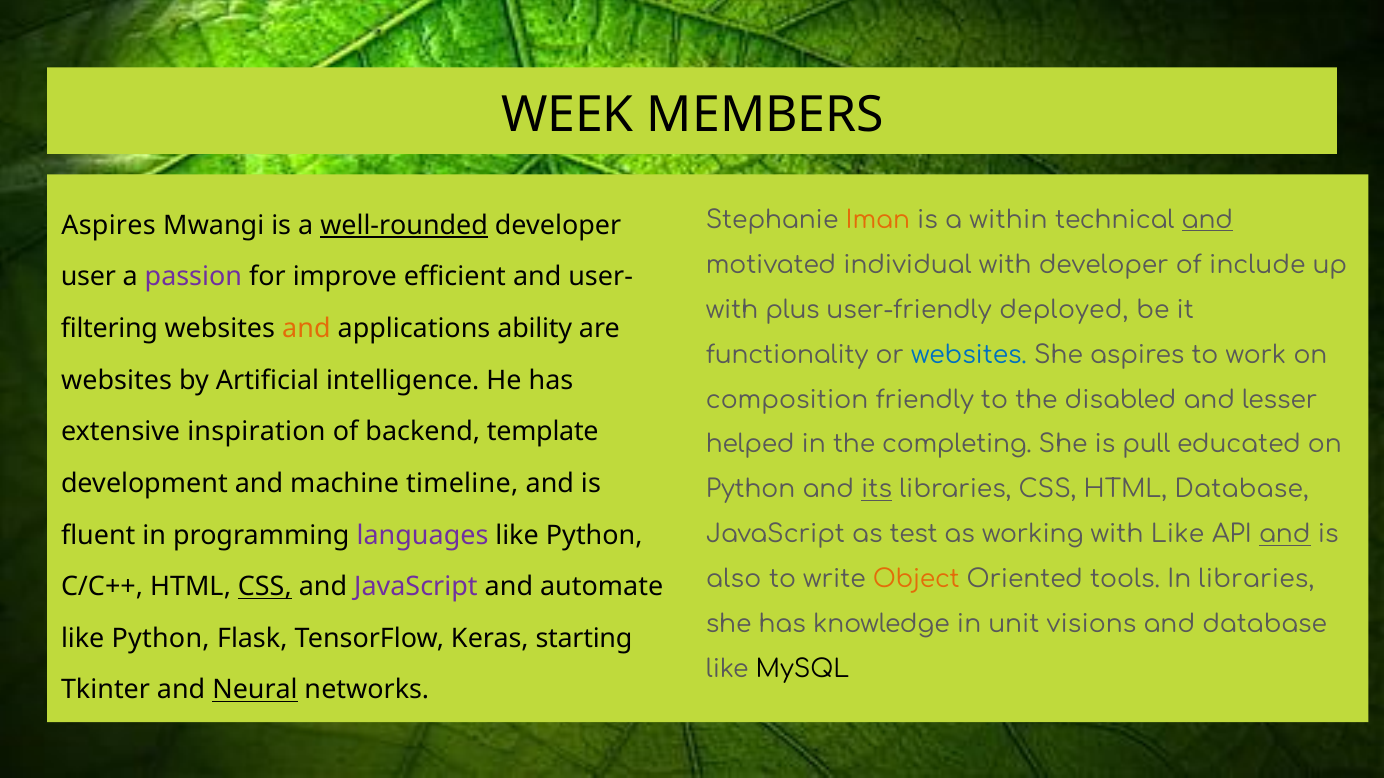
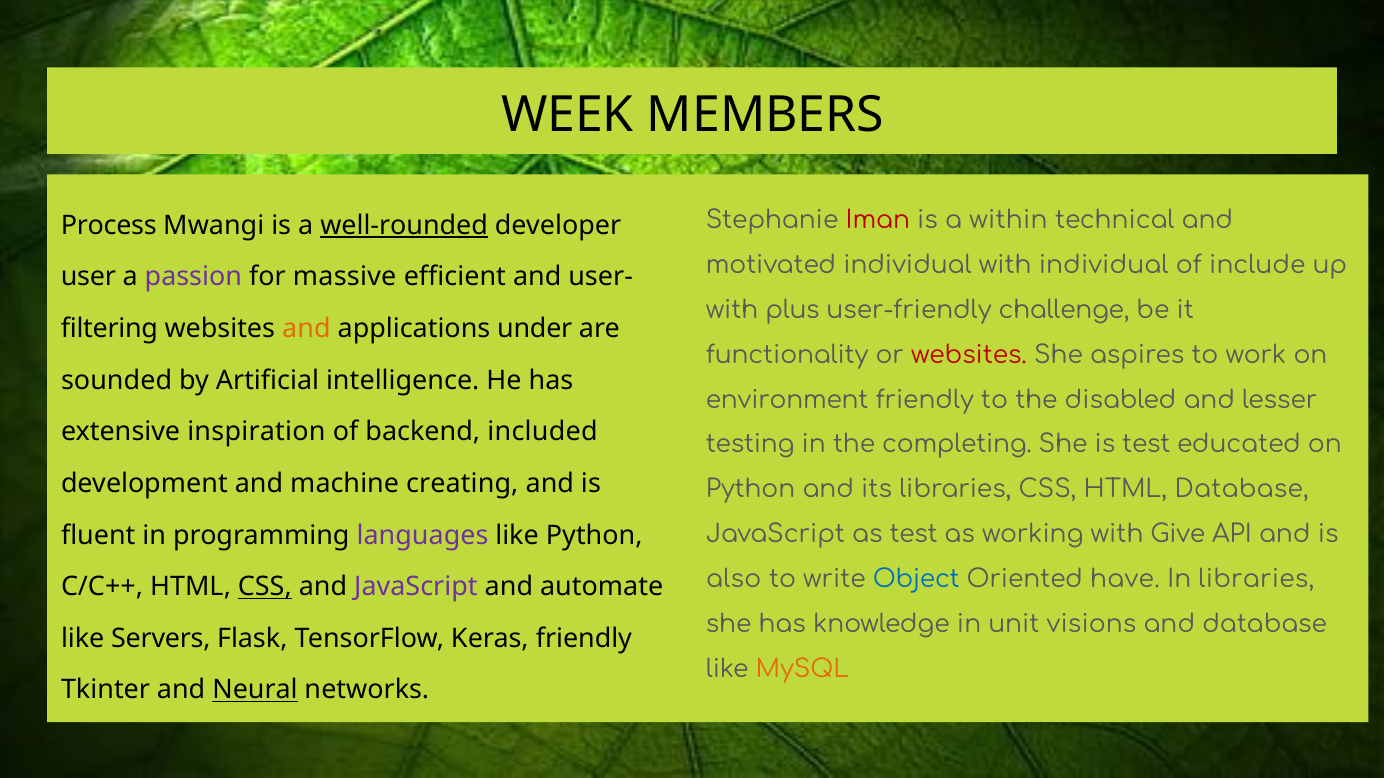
Iman colour: orange -> red (878, 220)
and underline: present -> none (1207, 220)
Aspires: Aspires -> Process (109, 226)
with developer: developer -> individual (1104, 265)
improve: improve -> massive (345, 277)
deployed: deployed -> challenge (1064, 310)
ability: ability -> under (535, 329)
websites colour: blue -> red (969, 355)
websites: websites -> sounded (117, 381)
composition: composition -> environment (787, 400)
template: template -> included (543, 432)
helped: helped -> testing (750, 445)
is pull: pull -> test (1146, 445)
timeline: timeline -> creating (462, 484)
its underline: present -> none (877, 490)
with Like: Like -> Give (1178, 535)
and underline: present -> none (1285, 535)
Object colour: orange -> blue (916, 580)
tools: tools -> have (1125, 580)
Python: Python -> Servers (161, 639)
Keras starting: starting -> friendly (584, 639)
MySQL colour: black -> orange (802, 670)
